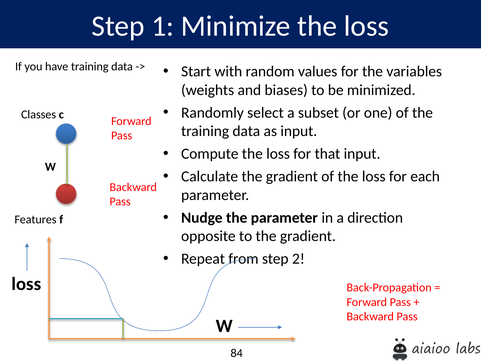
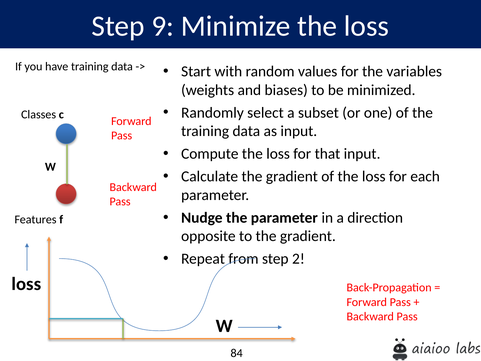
1: 1 -> 9 (163, 26)
